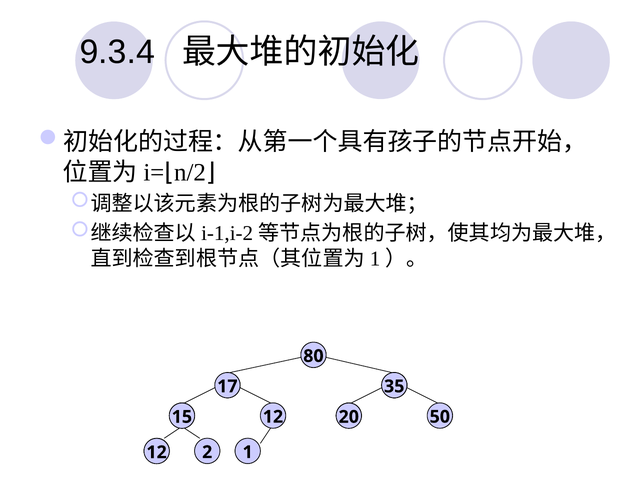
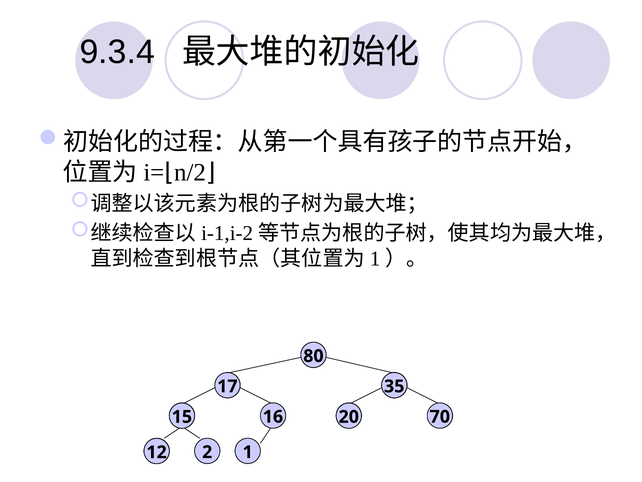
12: 12 -> 16 (273, 416)
50: 50 -> 70 (440, 416)
